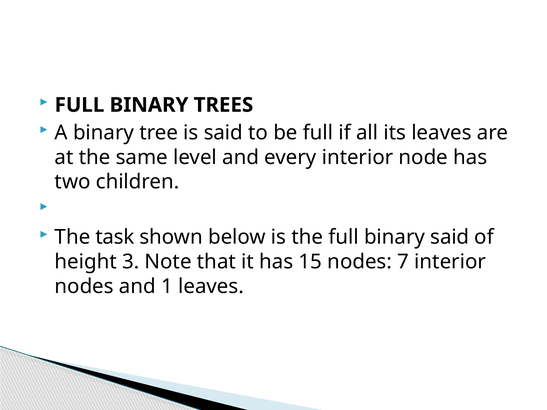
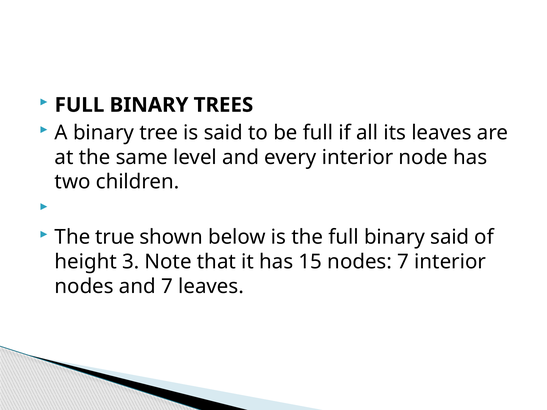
task: task -> true (115, 237)
and 1: 1 -> 7 (167, 287)
